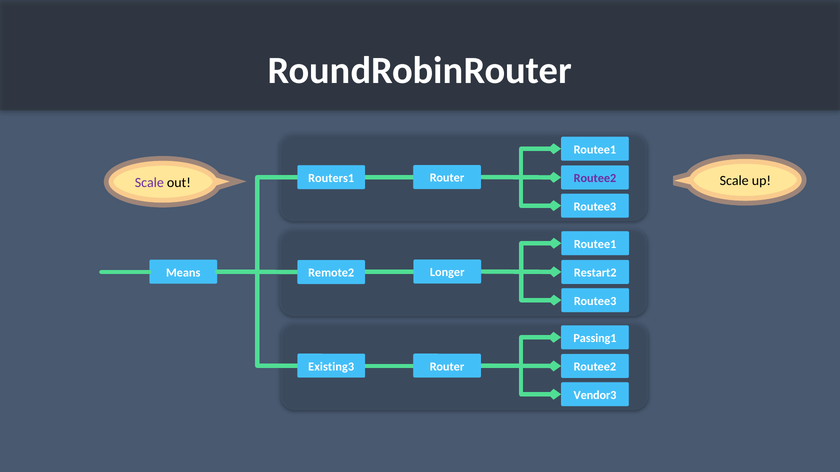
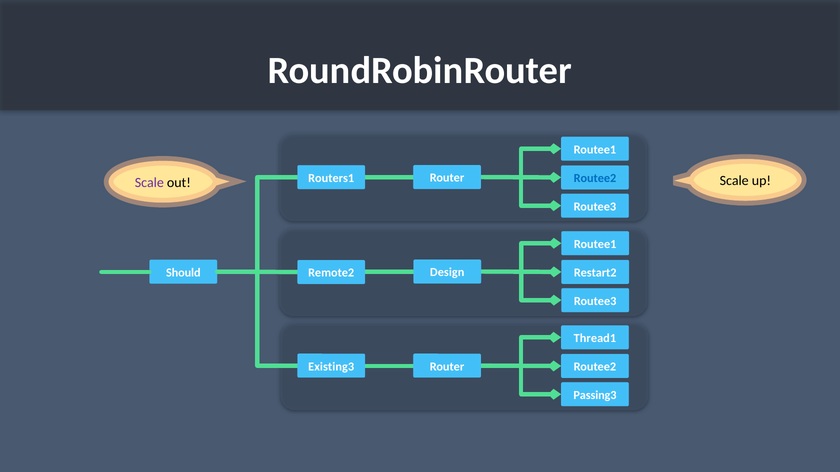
Routee2 colour: purple -> blue (595, 178)
Longer: Longer -> Design (447, 273)
Means: Means -> Should (183, 273)
Passing1: Passing1 -> Thread1 (595, 339)
Vendor3: Vendor3 -> Passing3 (595, 395)
